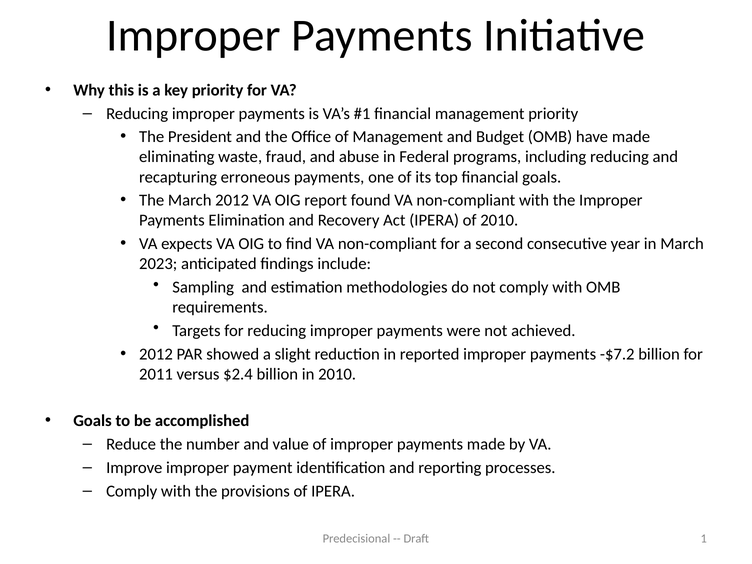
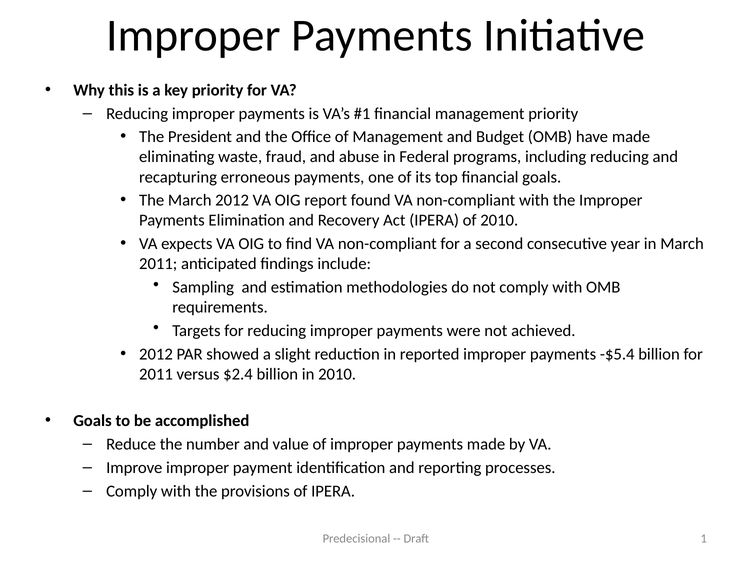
2023: 2023 -> 2011 (158, 264)
-$7.2: -$7.2 -> -$5.4 (617, 354)
